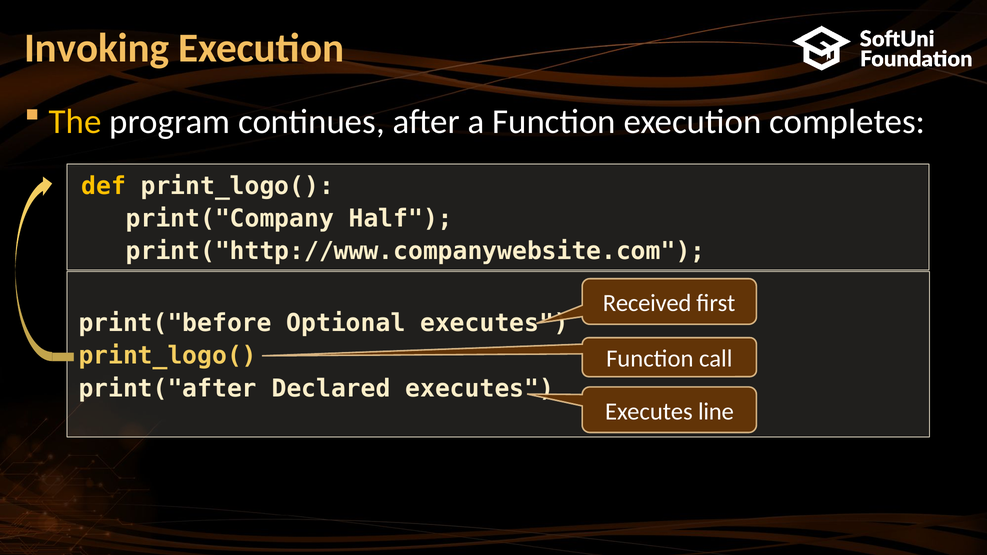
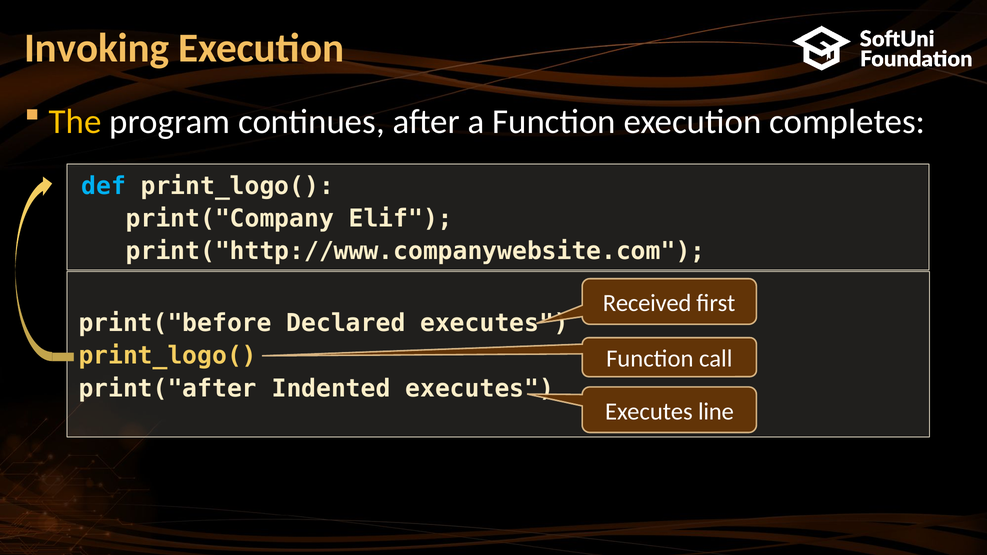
def colour: yellow -> light blue (104, 186)
Half: Half -> Elif (401, 219)
Optional: Optional -> Declared (346, 323)
Declared: Declared -> Indented (331, 389)
